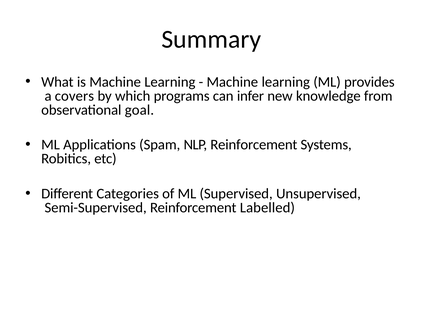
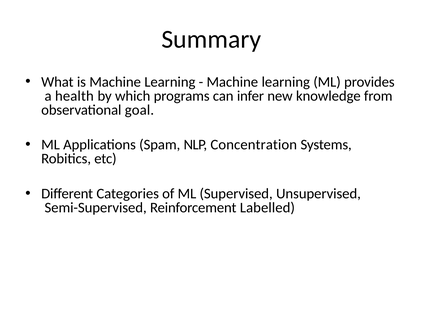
covers: covers -> health (74, 96)
NLP Reinforcement: Reinforcement -> Concentration (254, 145)
